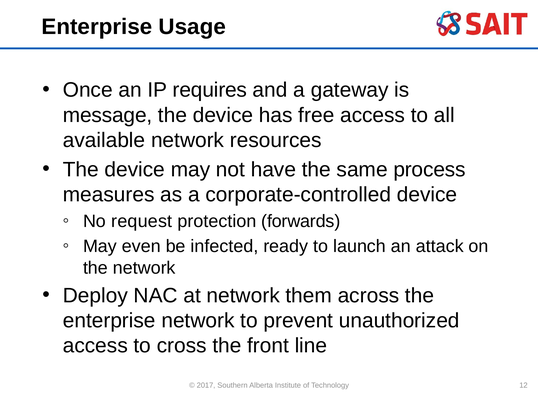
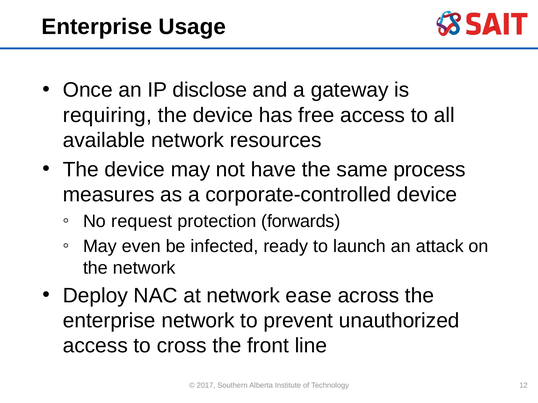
requires: requires -> disclose (210, 90)
message: message -> requiring (107, 115)
them: them -> ease (309, 296)
